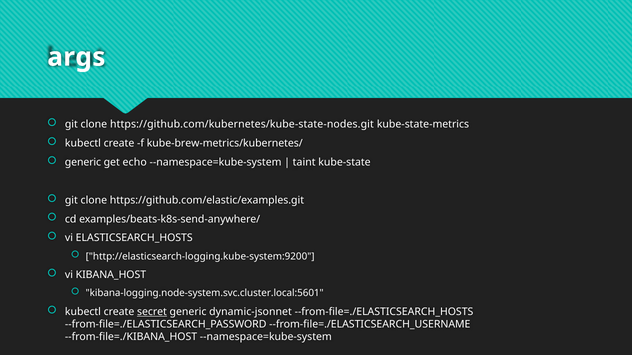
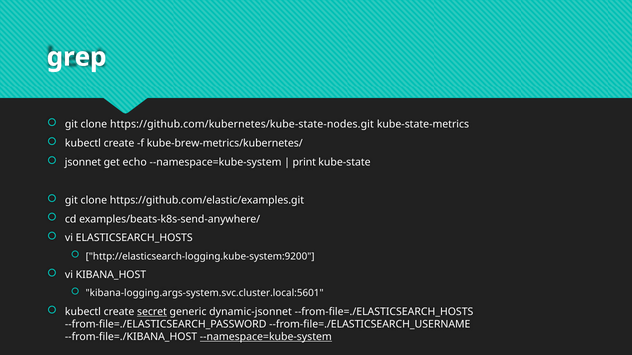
args: args -> grep (77, 57)
generic: generic -> jsonnet (83, 163)
taint: taint -> print (304, 163)
kibana-logging.node-system.svc.cluster.local:5601: kibana-logging.node-system.svc.cluster.local:5601 -> kibana-logging.args-system.svc.cluster.local:5601 (205, 293)
--namespace=kube-system underline: none -> present (266, 337)
